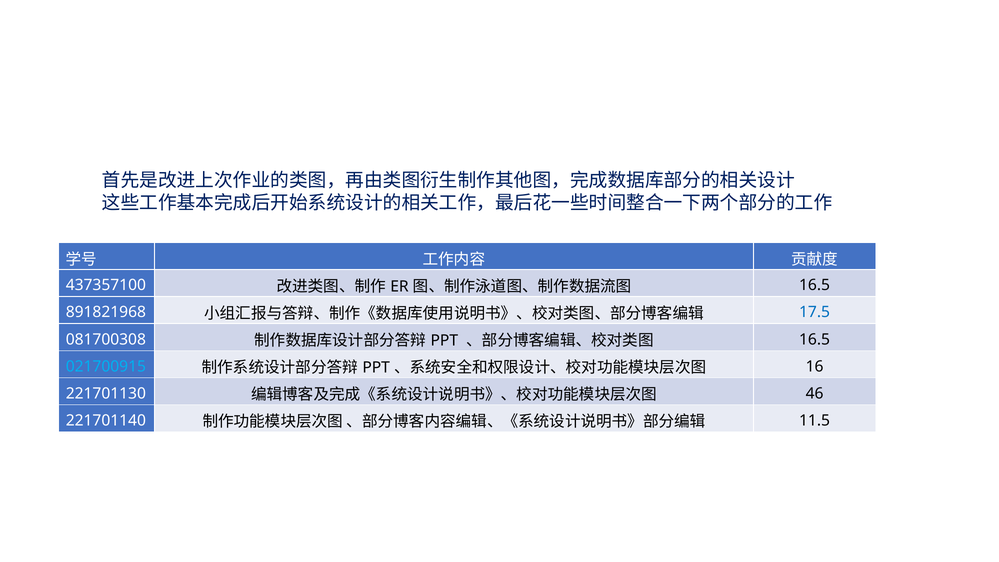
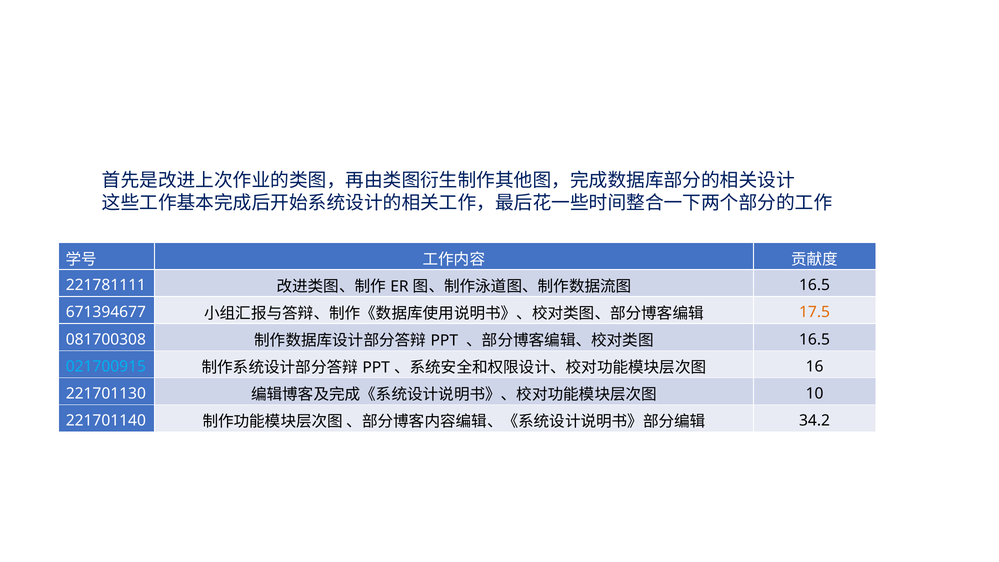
437357100: 437357100 -> 221781111 (106, 285)
891821968: 891821968 -> 671394677 (106, 312)
17.5 colour: blue -> orange (815, 312)
46: 46 -> 10 (815, 393)
11.5: 11.5 -> 34.2 (815, 420)
